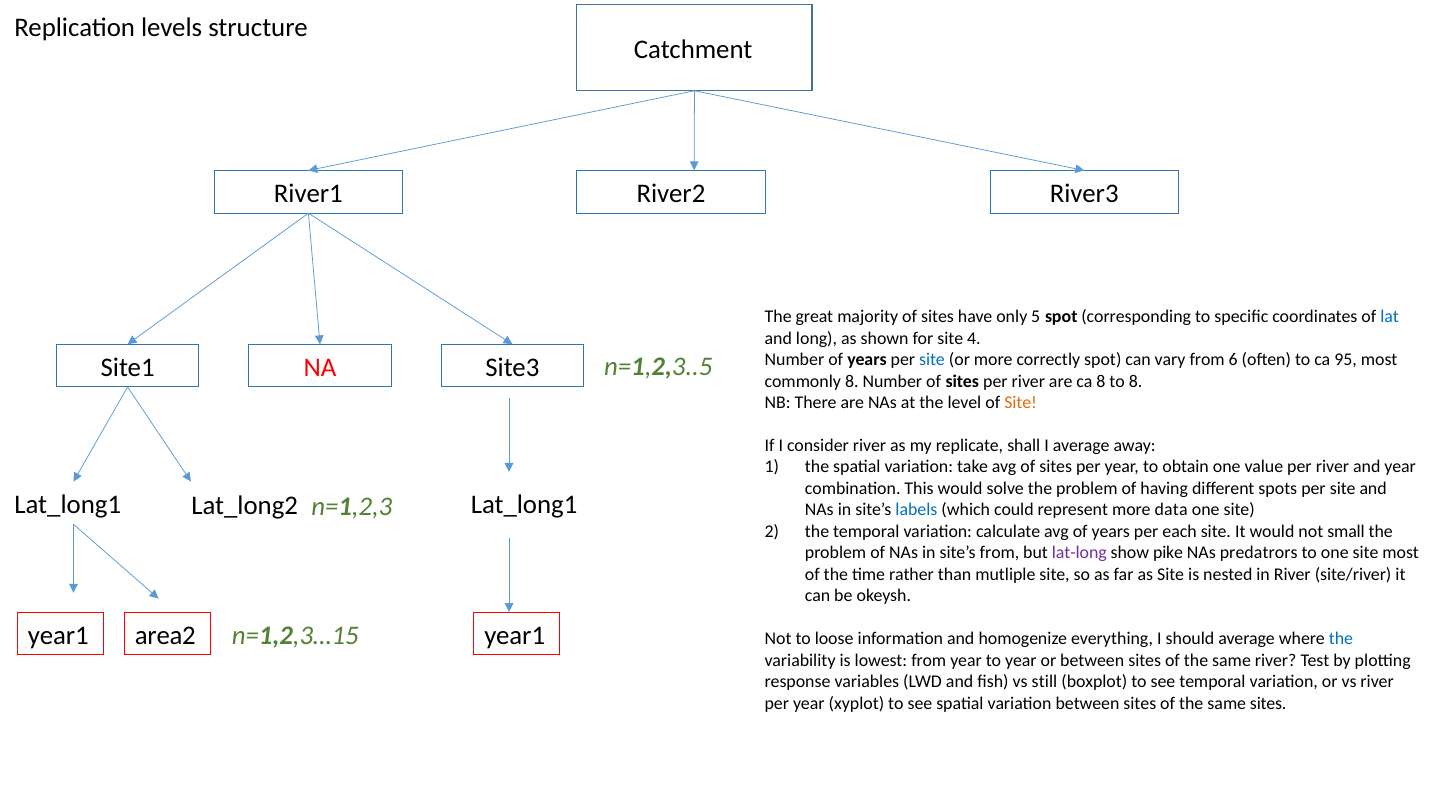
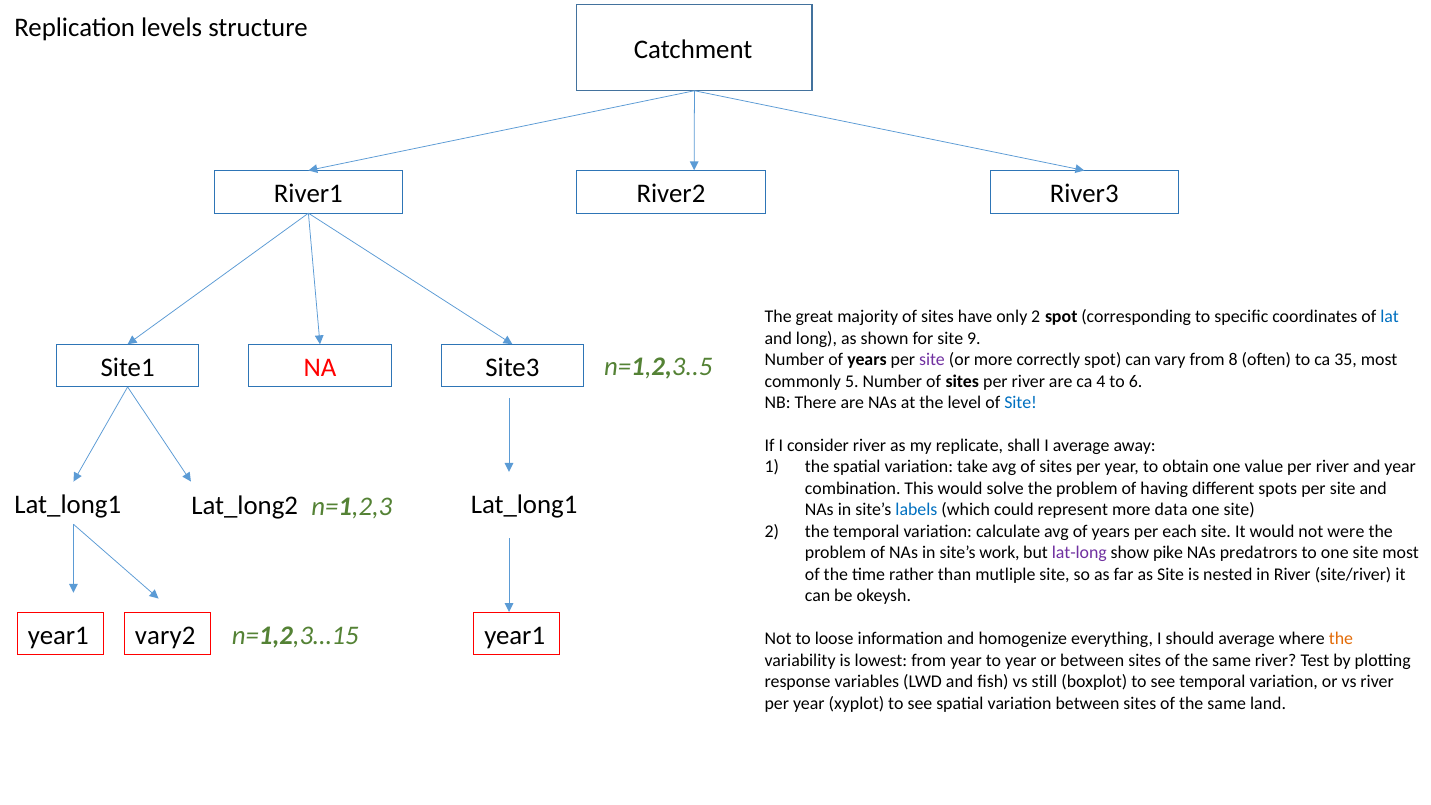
only 5: 5 -> 2 (1036, 317)
4: 4 -> 9 (974, 338)
site colour: blue -> purple (932, 360)
6: 6 -> 8 (1233, 360)
95: 95 -> 35 (1346, 360)
commonly 8: 8 -> 5 (852, 381)
ca 8: 8 -> 4 (1101, 381)
to 8: 8 -> 6 (1136, 381)
Site colour: orange -> blue (1021, 403)
small: small -> were (1346, 531)
site’s from: from -> work (1000, 553)
area2: area2 -> vary2 (165, 635)
the colour: blue -> orange (1341, 639)
same sites: sites -> land (1268, 703)
